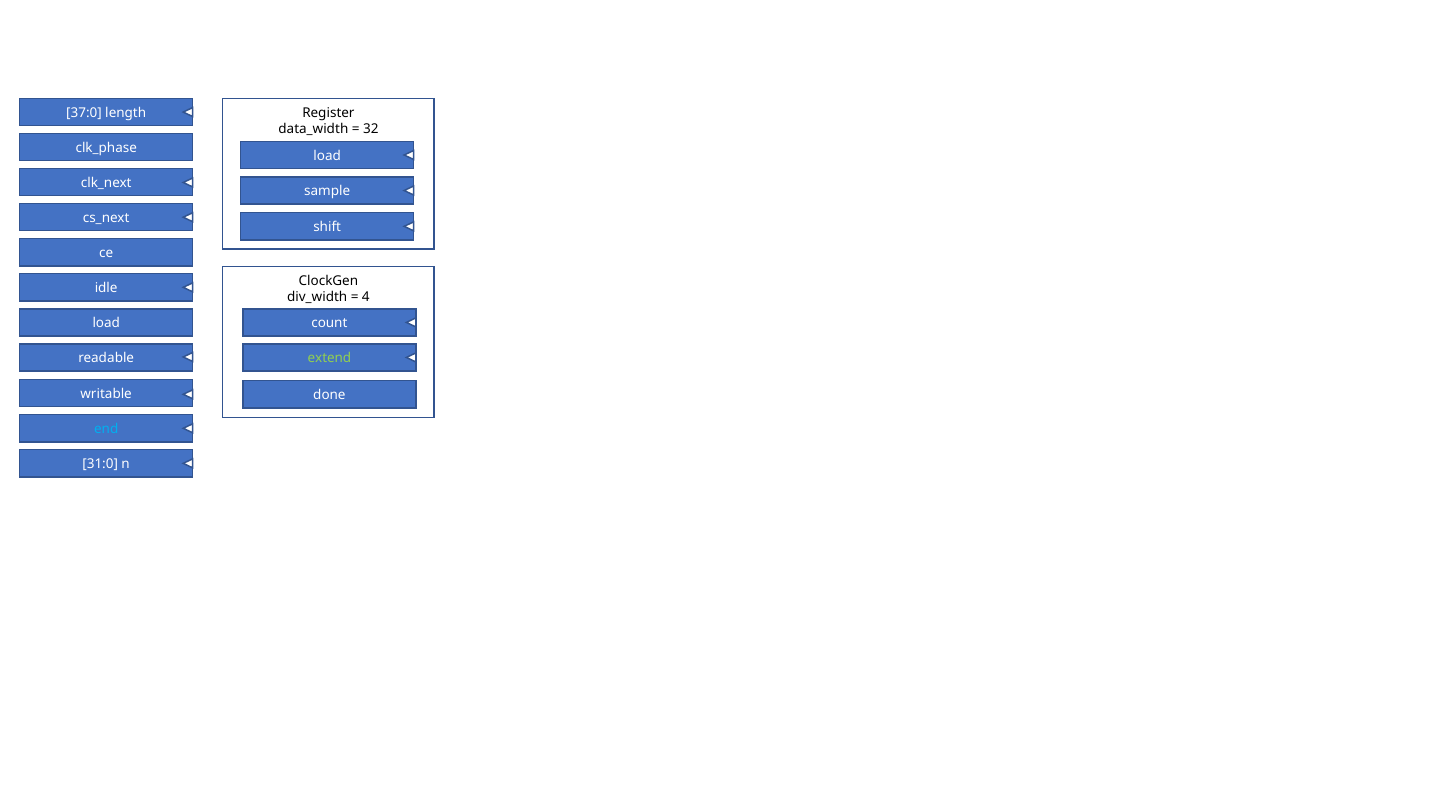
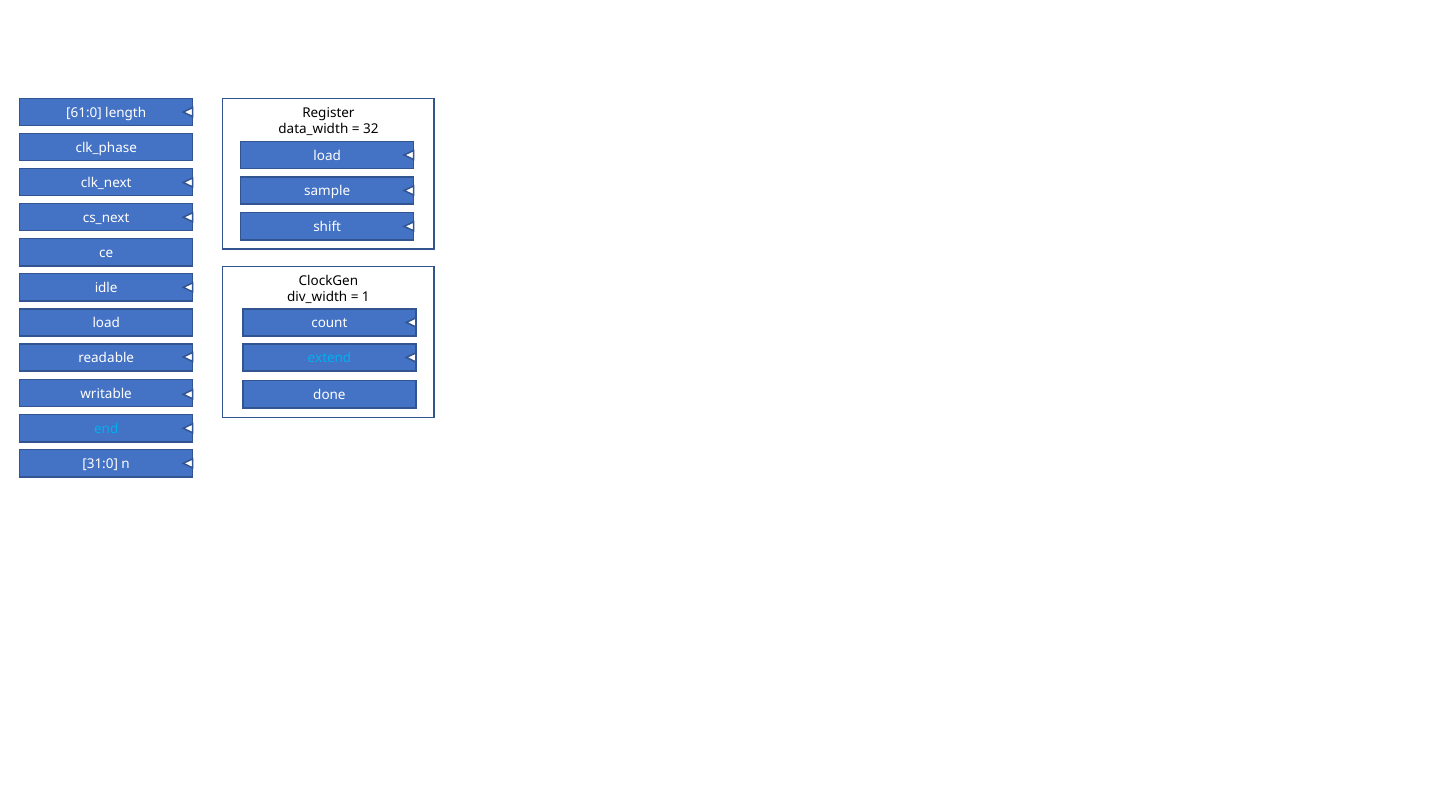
37:0: 37:0 -> 61:0 (84, 113)
4: 4 -> 1 (366, 297)
extend colour: light green -> light blue (329, 358)
